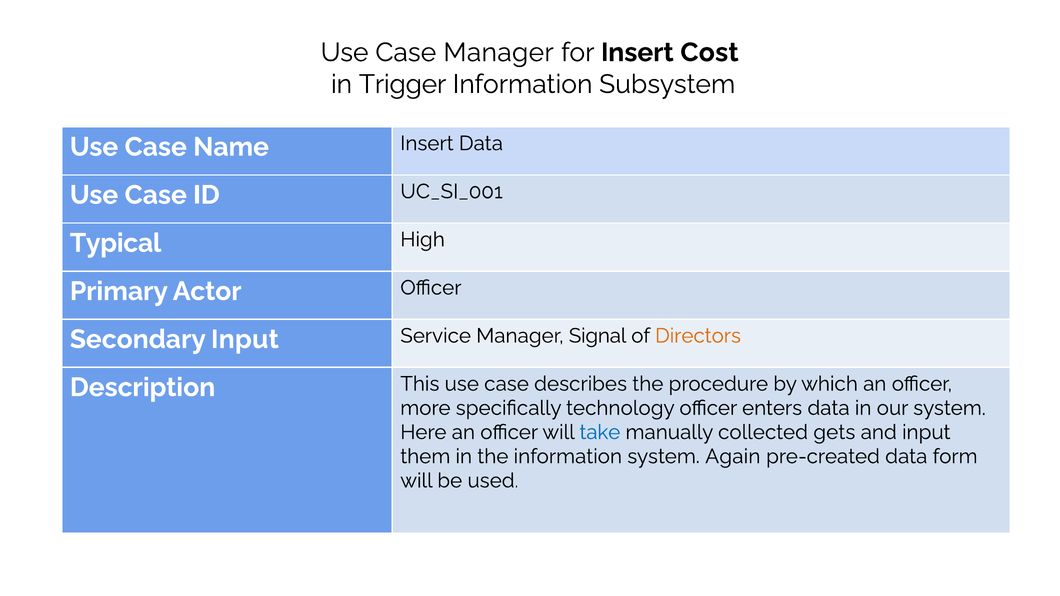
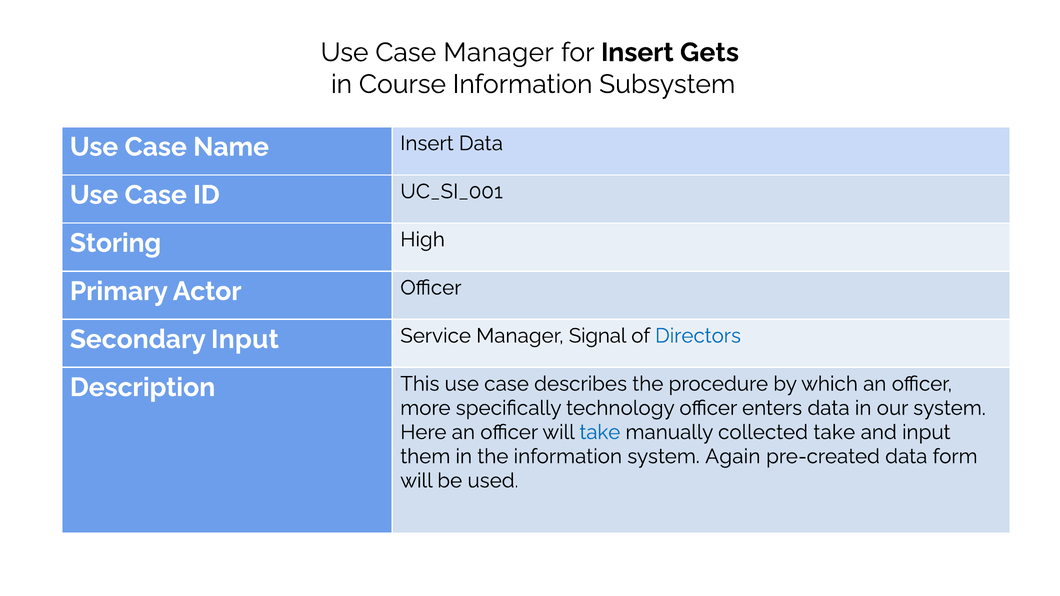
Cost: Cost -> Gets (710, 52)
Trigger: Trigger -> Course (402, 84)
Typical: Typical -> Storing (116, 243)
Directors colour: orange -> blue (698, 336)
collected gets: gets -> take (834, 432)
